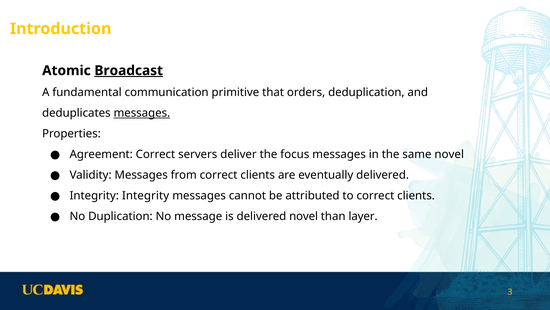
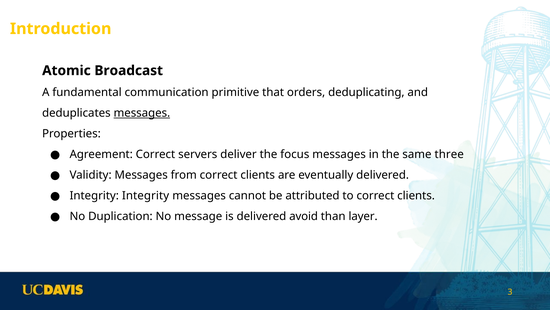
Broadcast underline: present -> none (129, 70)
deduplication: deduplication -> deduplicating (366, 92)
same novel: novel -> three (449, 154)
delivered novel: novel -> avoid (304, 216)
